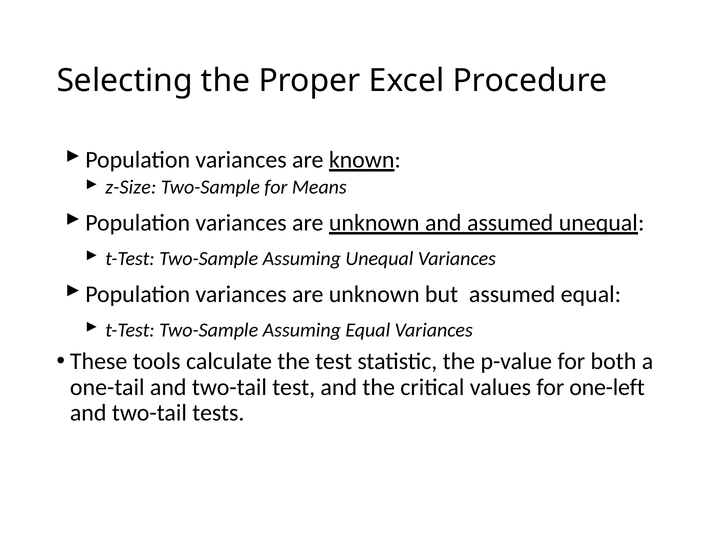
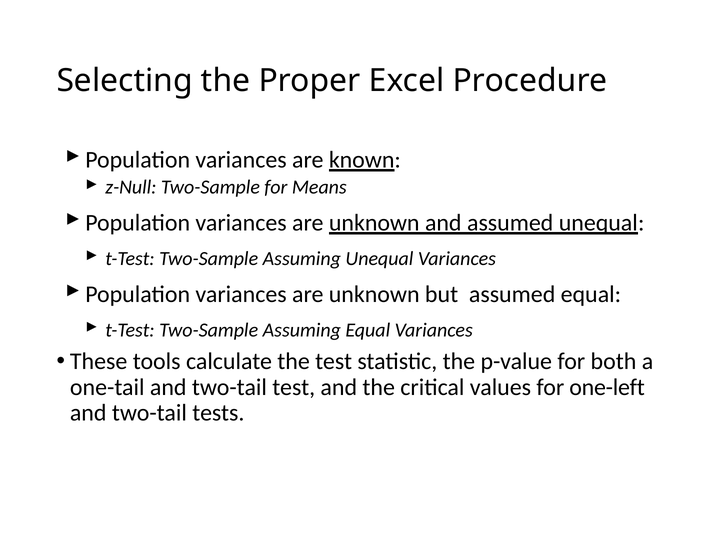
z-Size: z-Size -> z-Null (131, 187)
